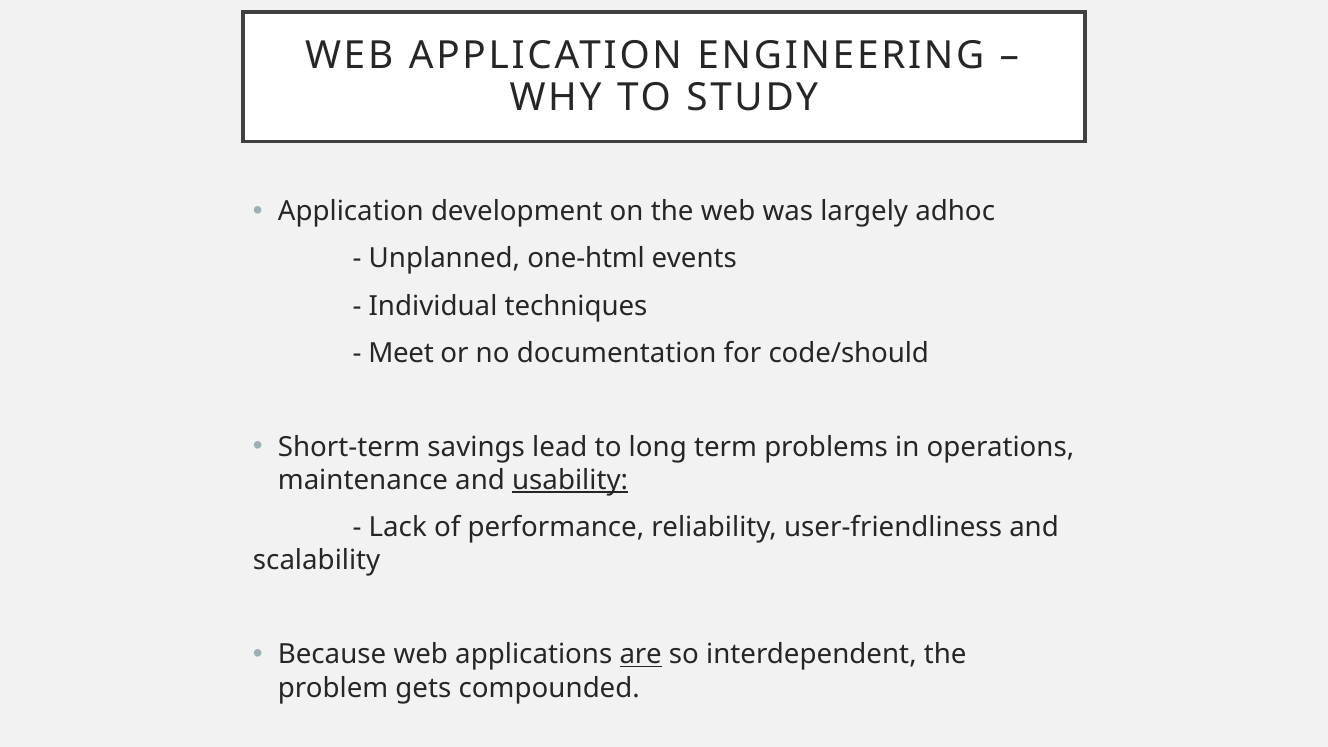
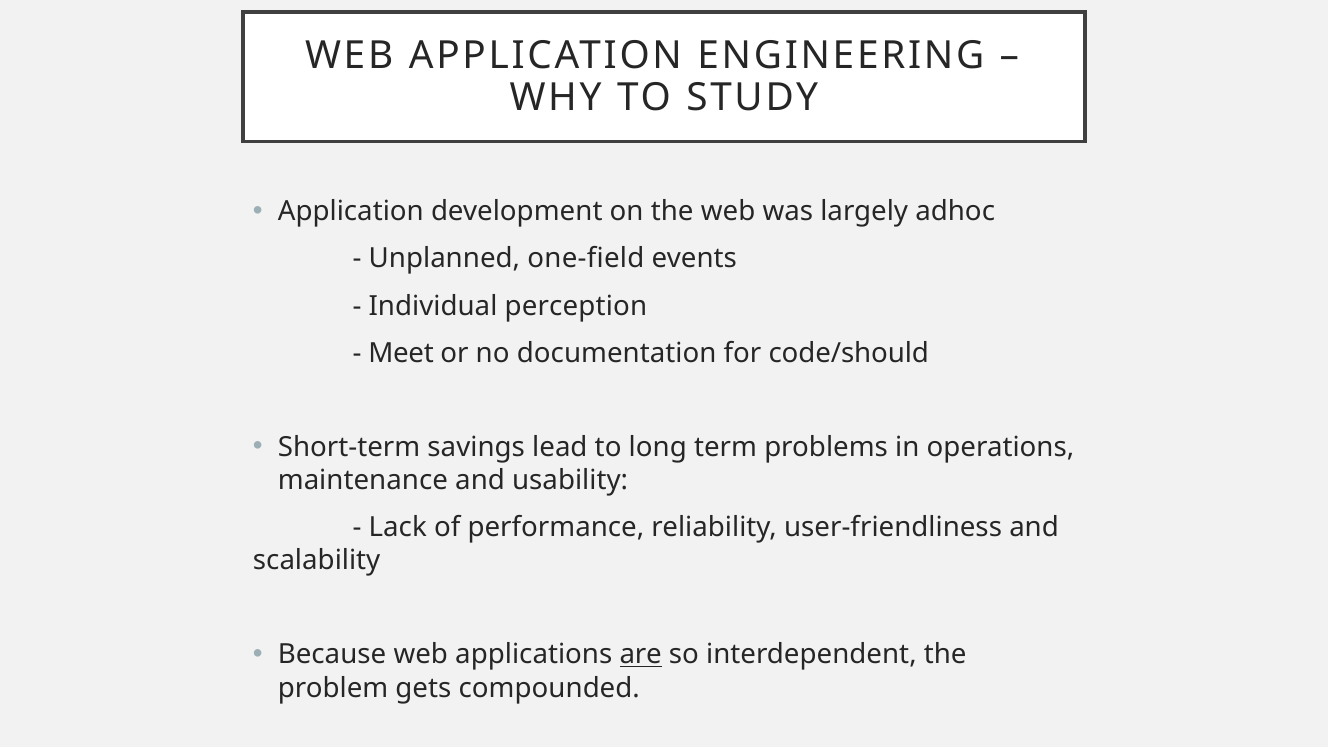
one-html: one-html -> one-field (586, 259)
techniques: techniques -> perception (576, 306)
usability underline: present -> none (570, 480)
